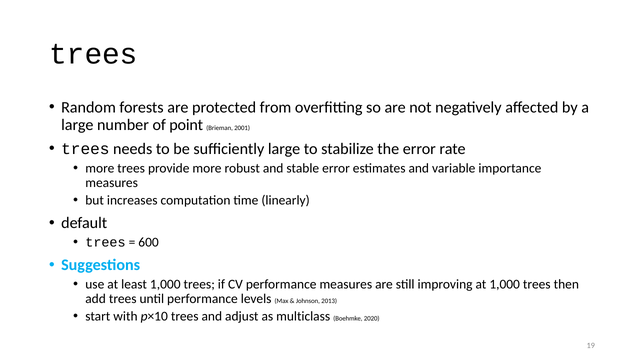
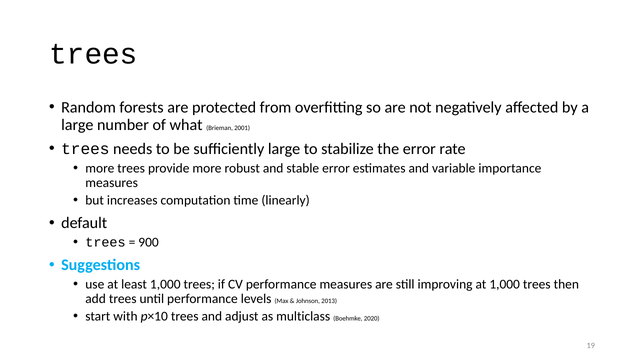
point: point -> what (186, 125)
600: 600 -> 900 (149, 242)
